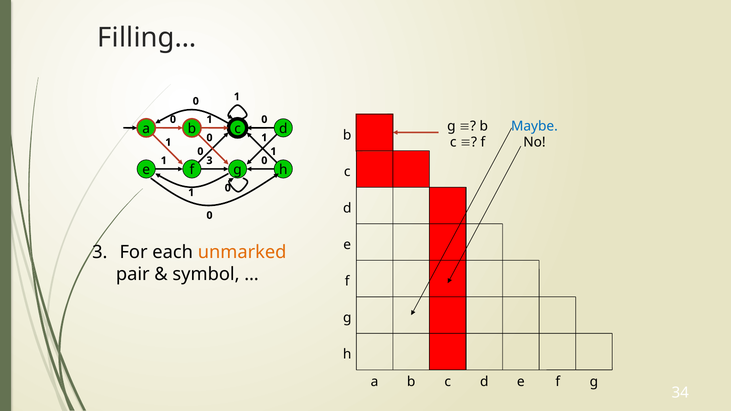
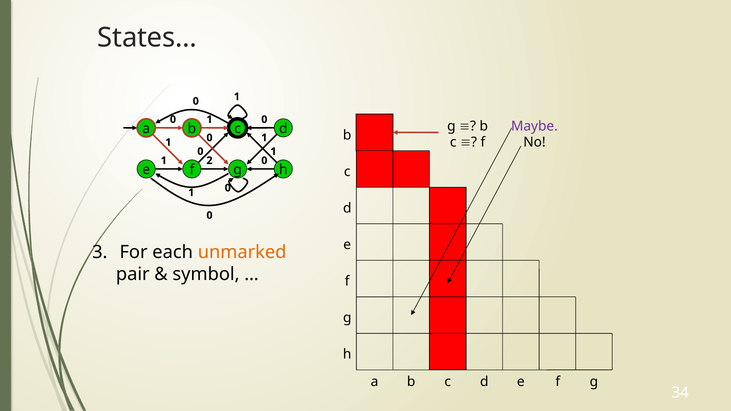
Filling…: Filling… -> States… (147, 38)
Maybe colour: blue -> purple (534, 126)
3: 3 -> 2 (209, 161)
